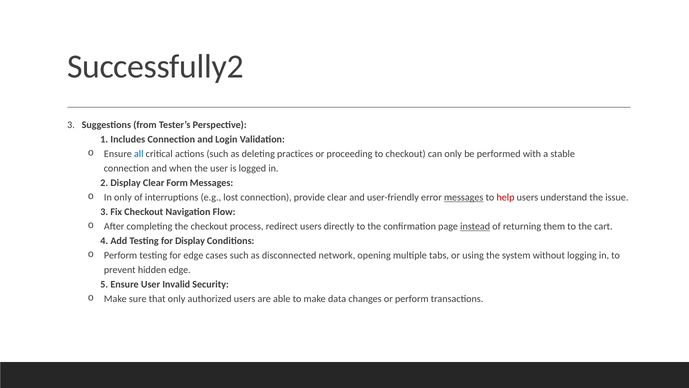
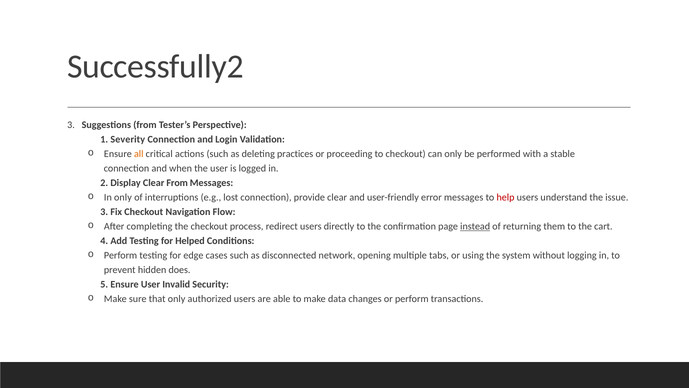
Includes: Includes -> Severity (128, 139)
all colour: blue -> orange (139, 154)
Clear Form: Form -> From (177, 183)
messages underline: present -> none (464, 197)
for Display: Display -> Helped (190, 241)
hidden edge: edge -> does (180, 270)
